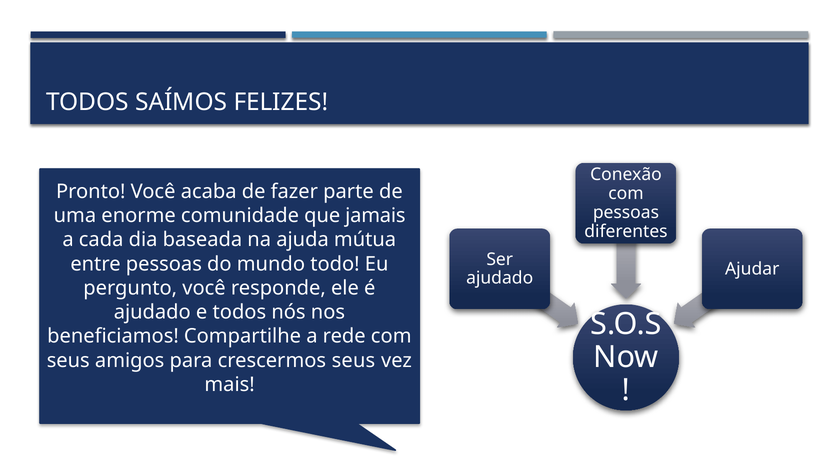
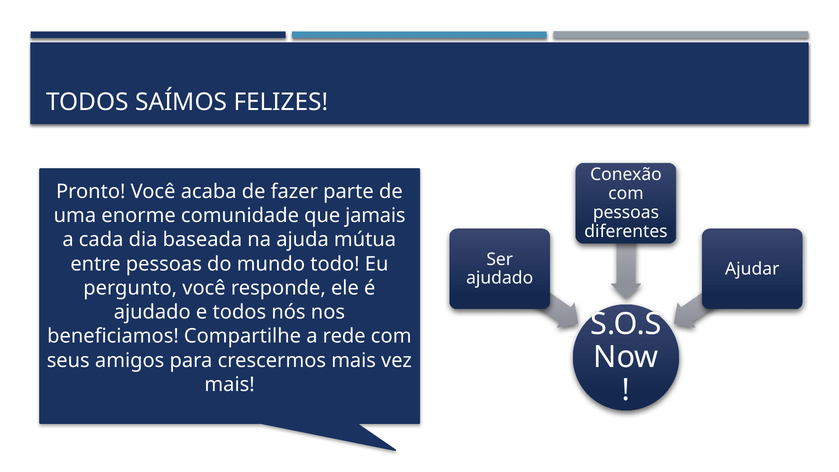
crescermos seus: seus -> mais (354, 360)
